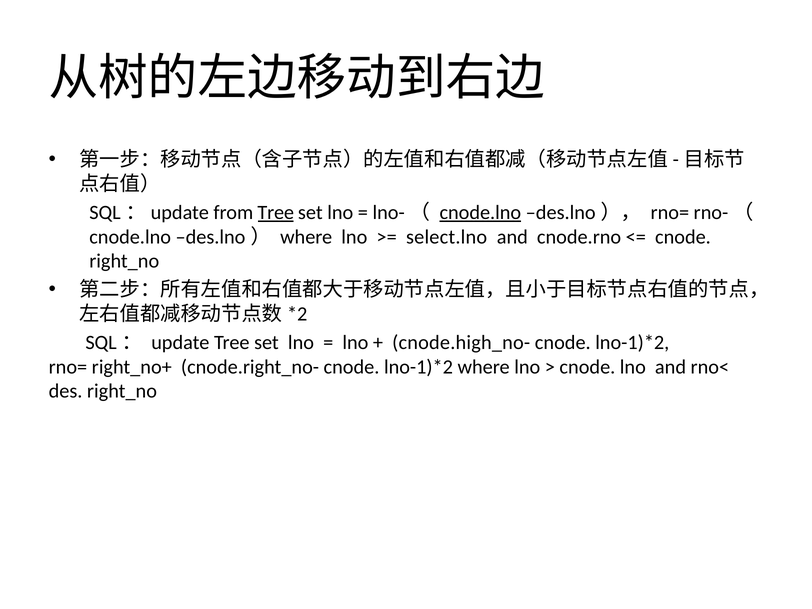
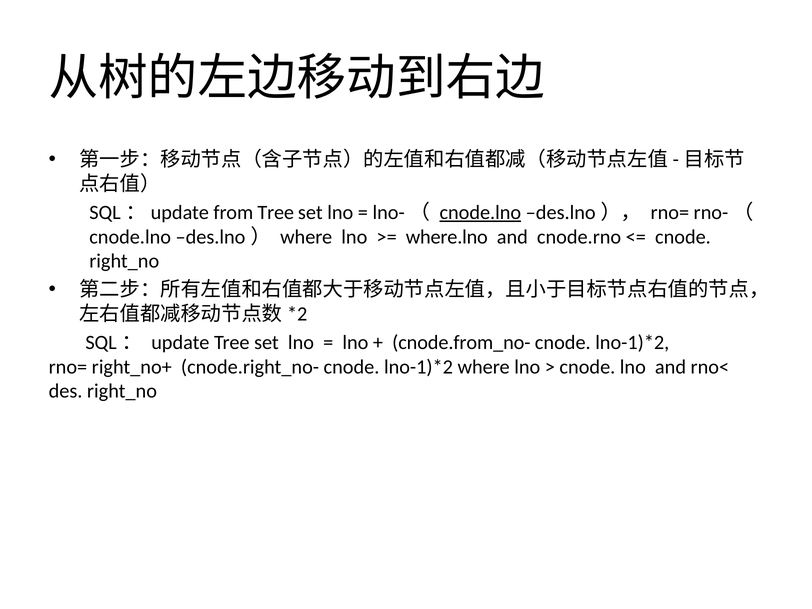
Tree underline: present -> none (276, 213)
select.lno: select.lno -> where.lno (447, 237)
cnode.high_no-: cnode.high_no- -> cnode.from_no- (461, 342)
